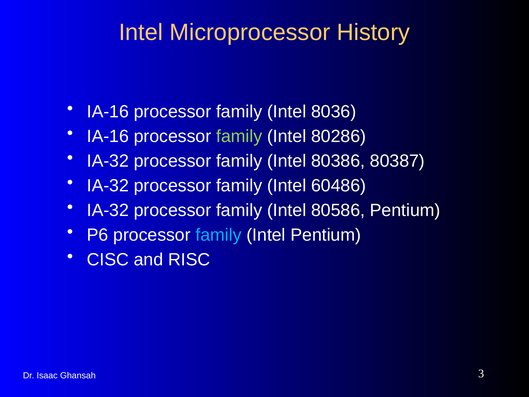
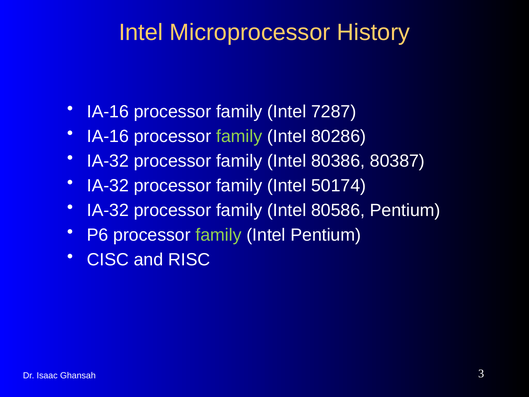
8036: 8036 -> 7287 (334, 111)
60486: 60486 -> 50174 (339, 185)
family colour: light blue -> light green (219, 235)
